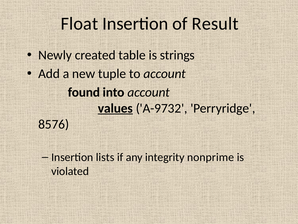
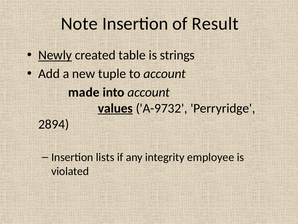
Float: Float -> Note (79, 24)
Newly underline: none -> present (55, 55)
found: found -> made (84, 92)
8576: 8576 -> 2894 (54, 124)
nonprime: nonprime -> employee (211, 157)
